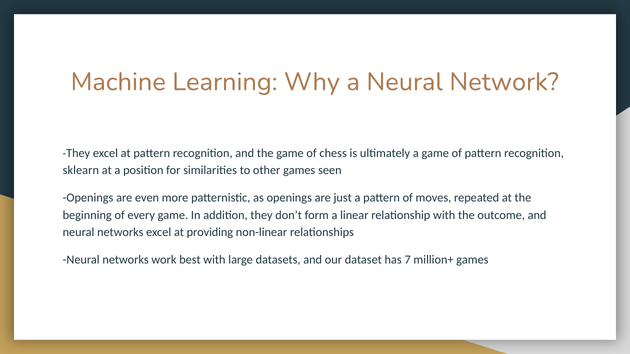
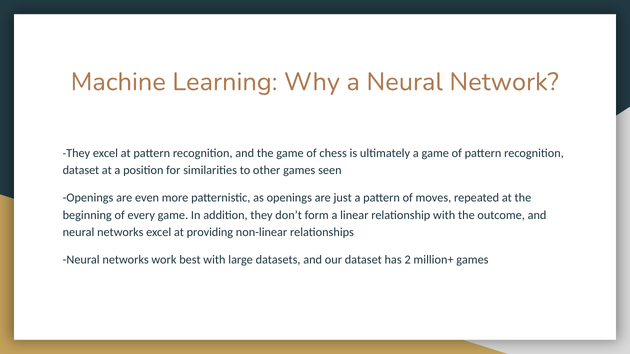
sklearn: sklearn -> dataset (81, 170)
7: 7 -> 2 (408, 260)
